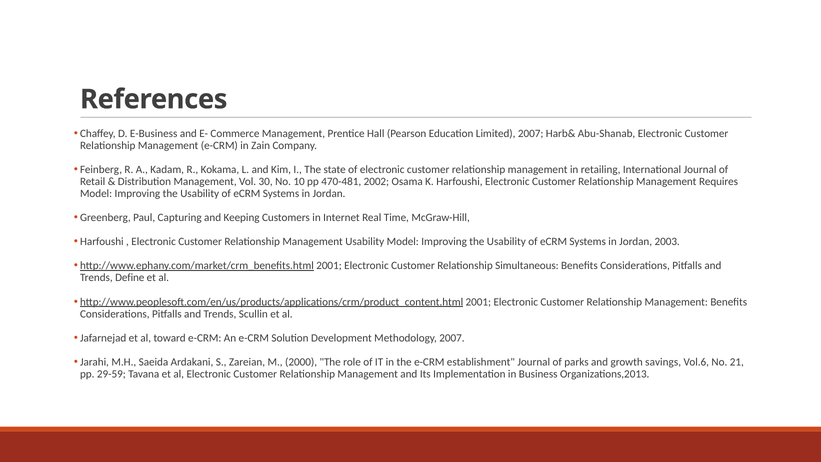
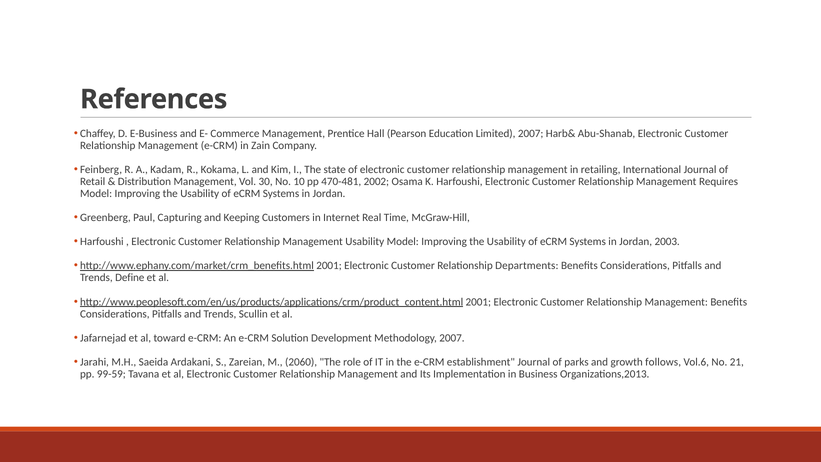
Simultaneous: Simultaneous -> Departments (527, 266)
2000: 2000 -> 2060 (301, 362)
savings: savings -> follows (663, 362)
29-59: 29-59 -> 99-59 (111, 374)
